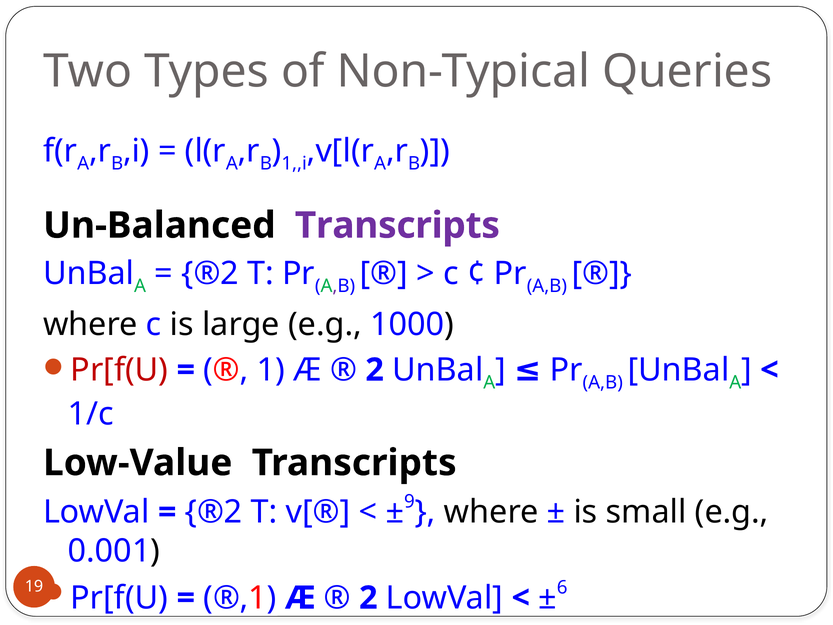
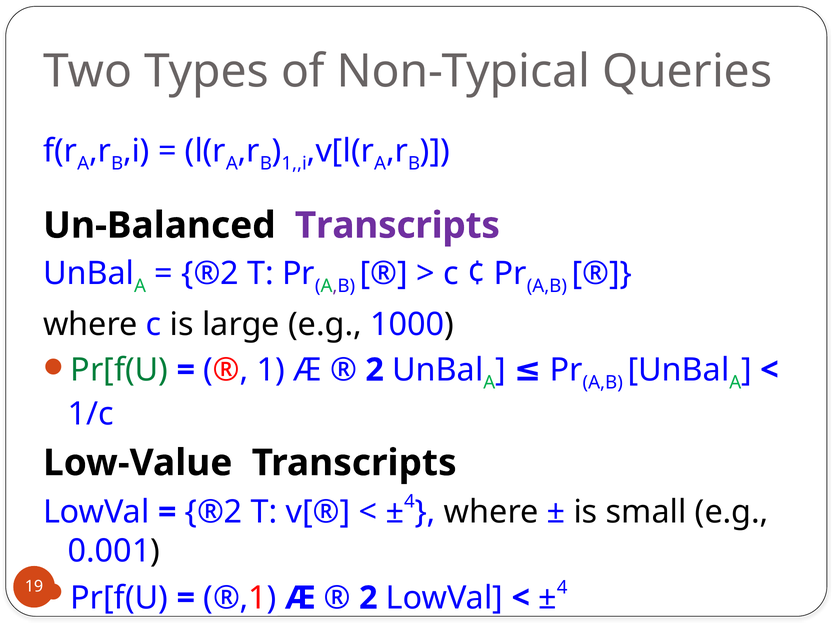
Pr[f(U colour: red -> green (119, 370)
9: 9 -> 4 (409, 502)
6: 6 -> 4 (562, 587)
